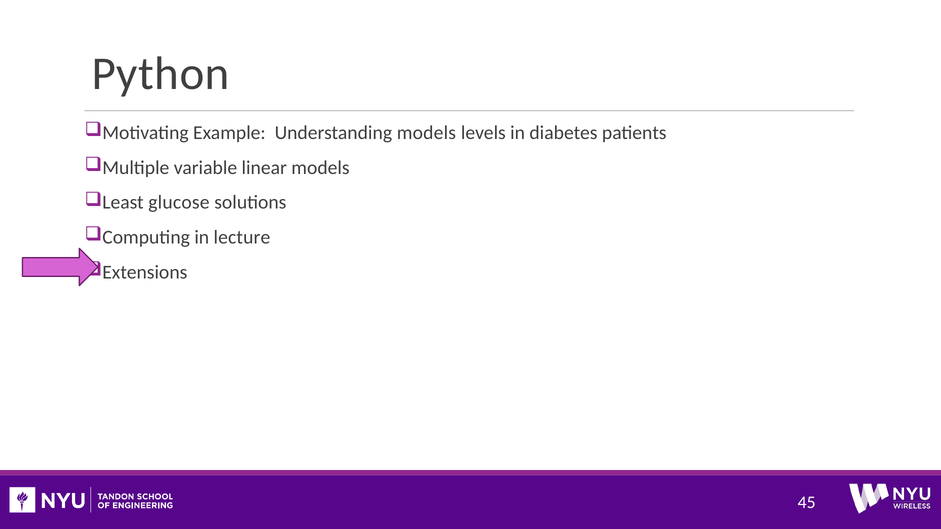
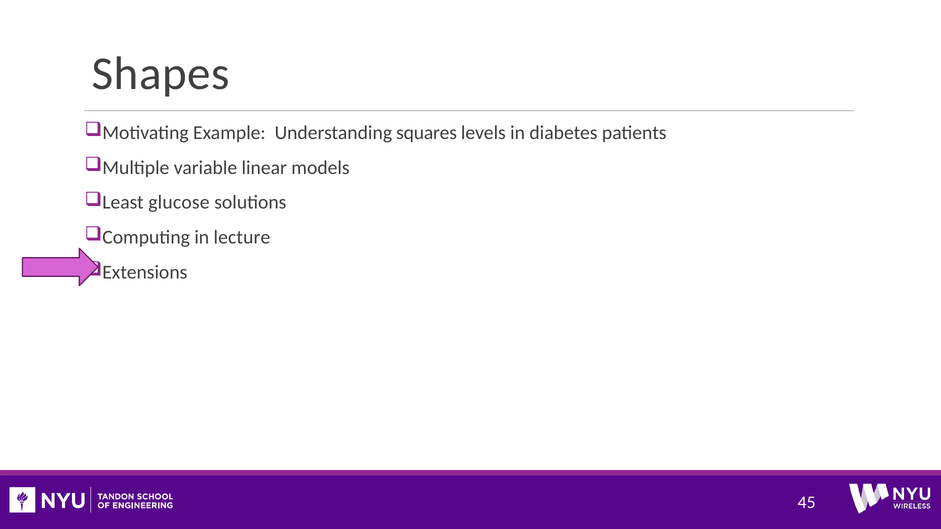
Python: Python -> Shapes (161, 74)
Understanding models: models -> squares (427, 133)
